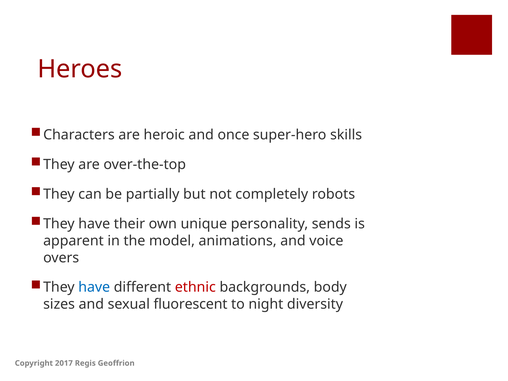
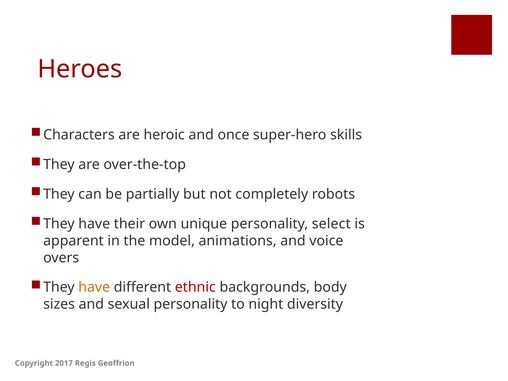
sends: sends -> select (331, 224)
have colour: blue -> orange (94, 287)
sexual fluorescent: fluorescent -> personality (190, 304)
